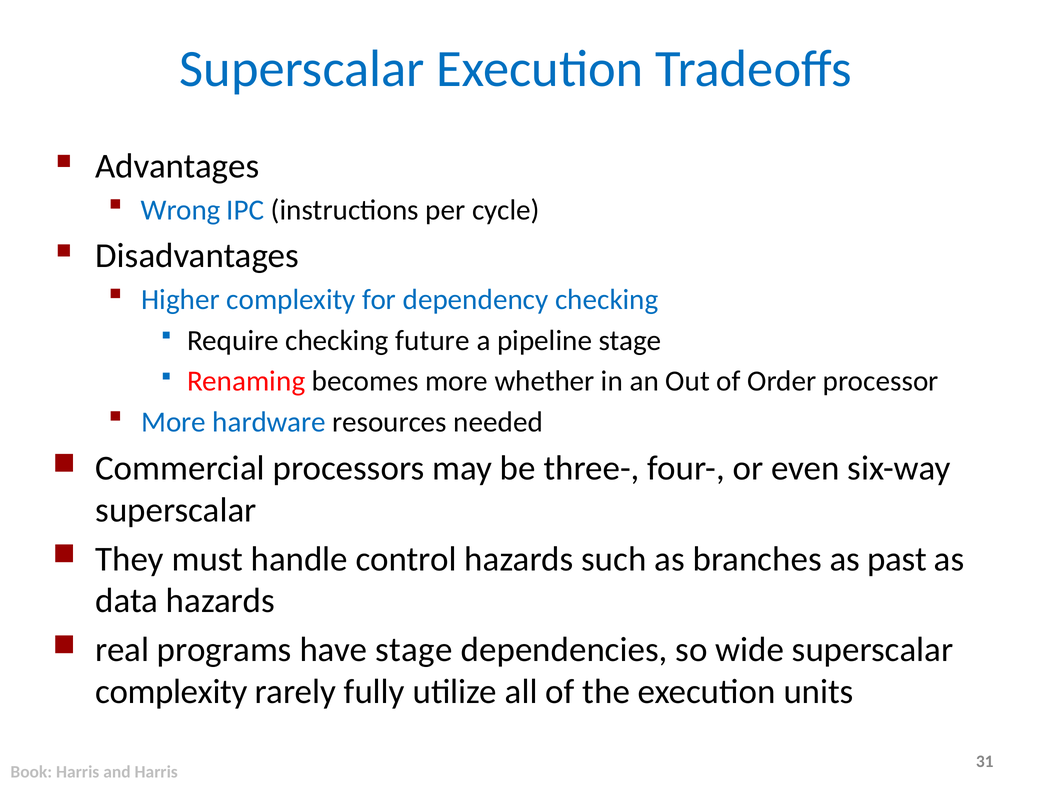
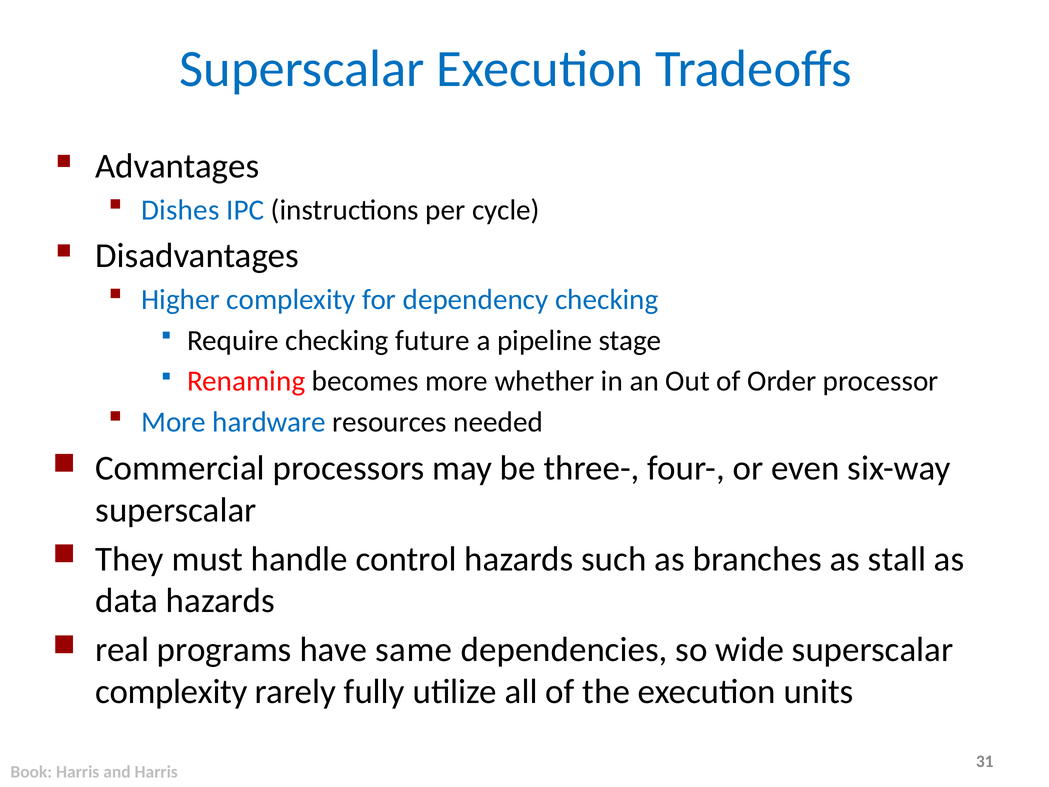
Wrong: Wrong -> Dishes (180, 210)
past: past -> stall (897, 559)
have stage: stage -> same (414, 650)
